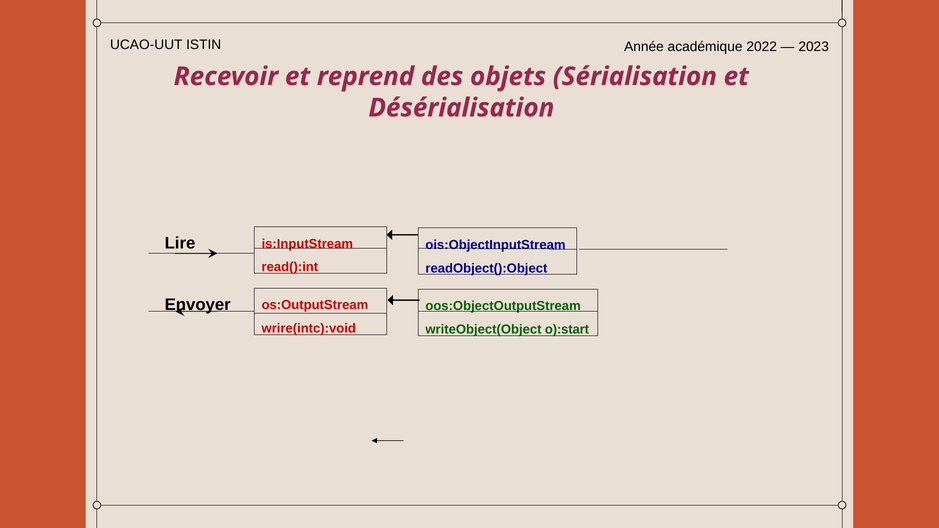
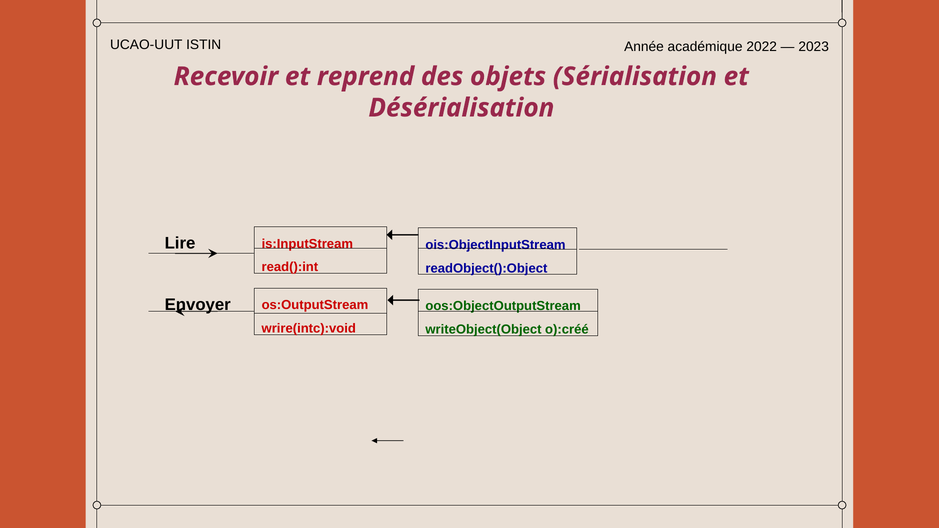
o):start: o):start -> o):créé (567, 330)
